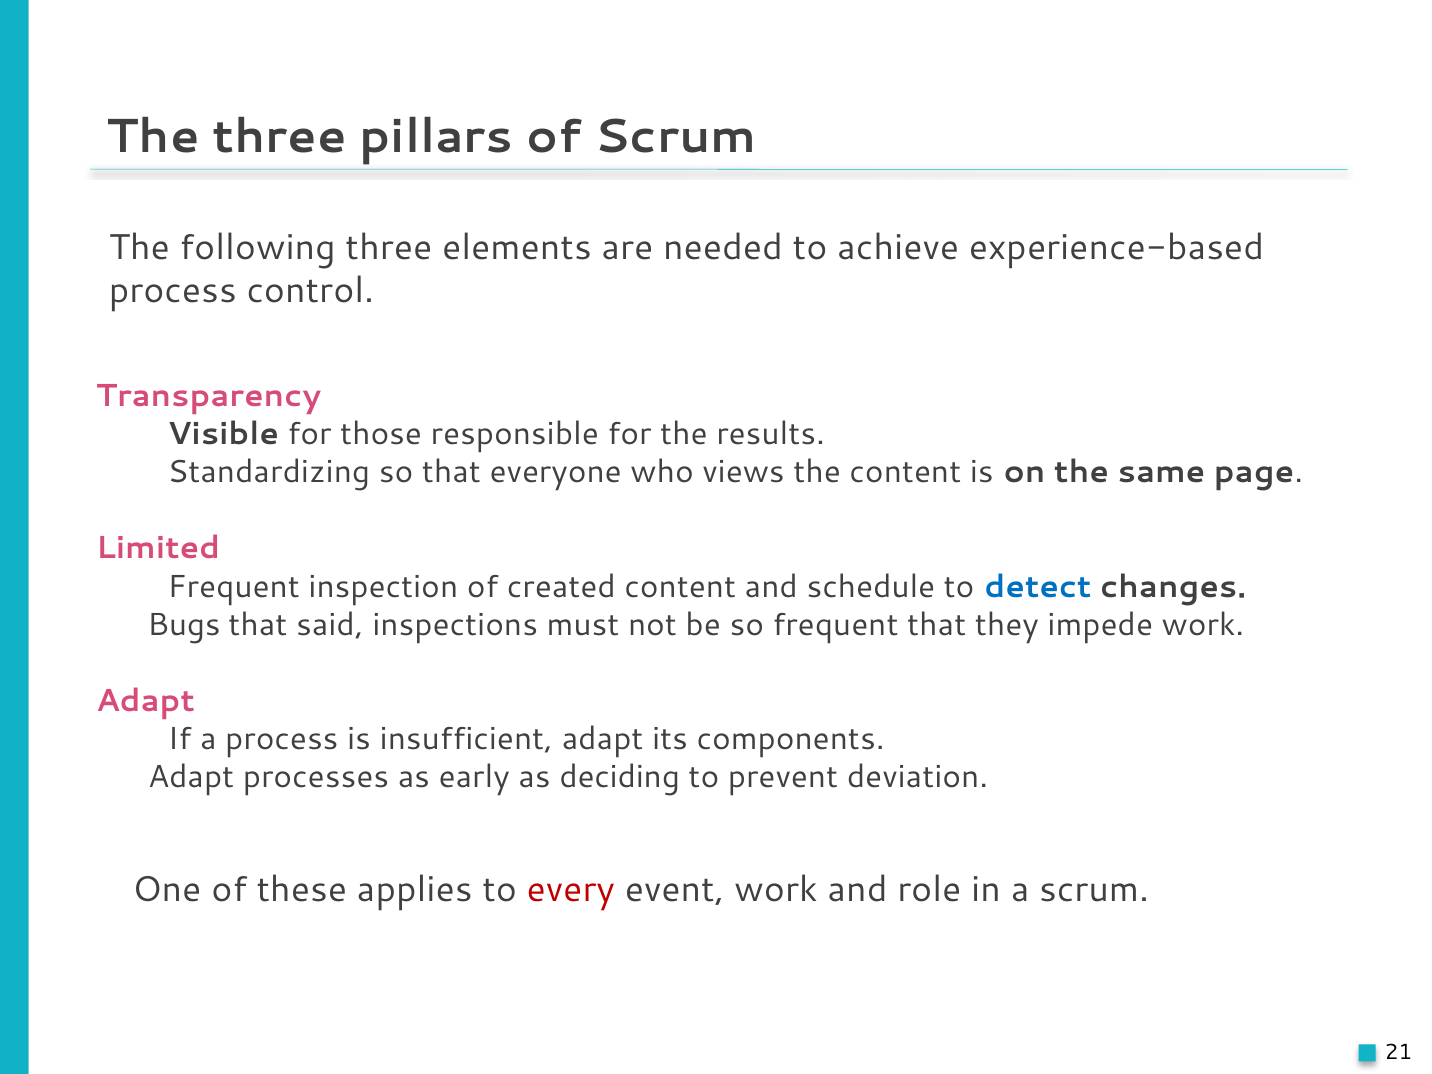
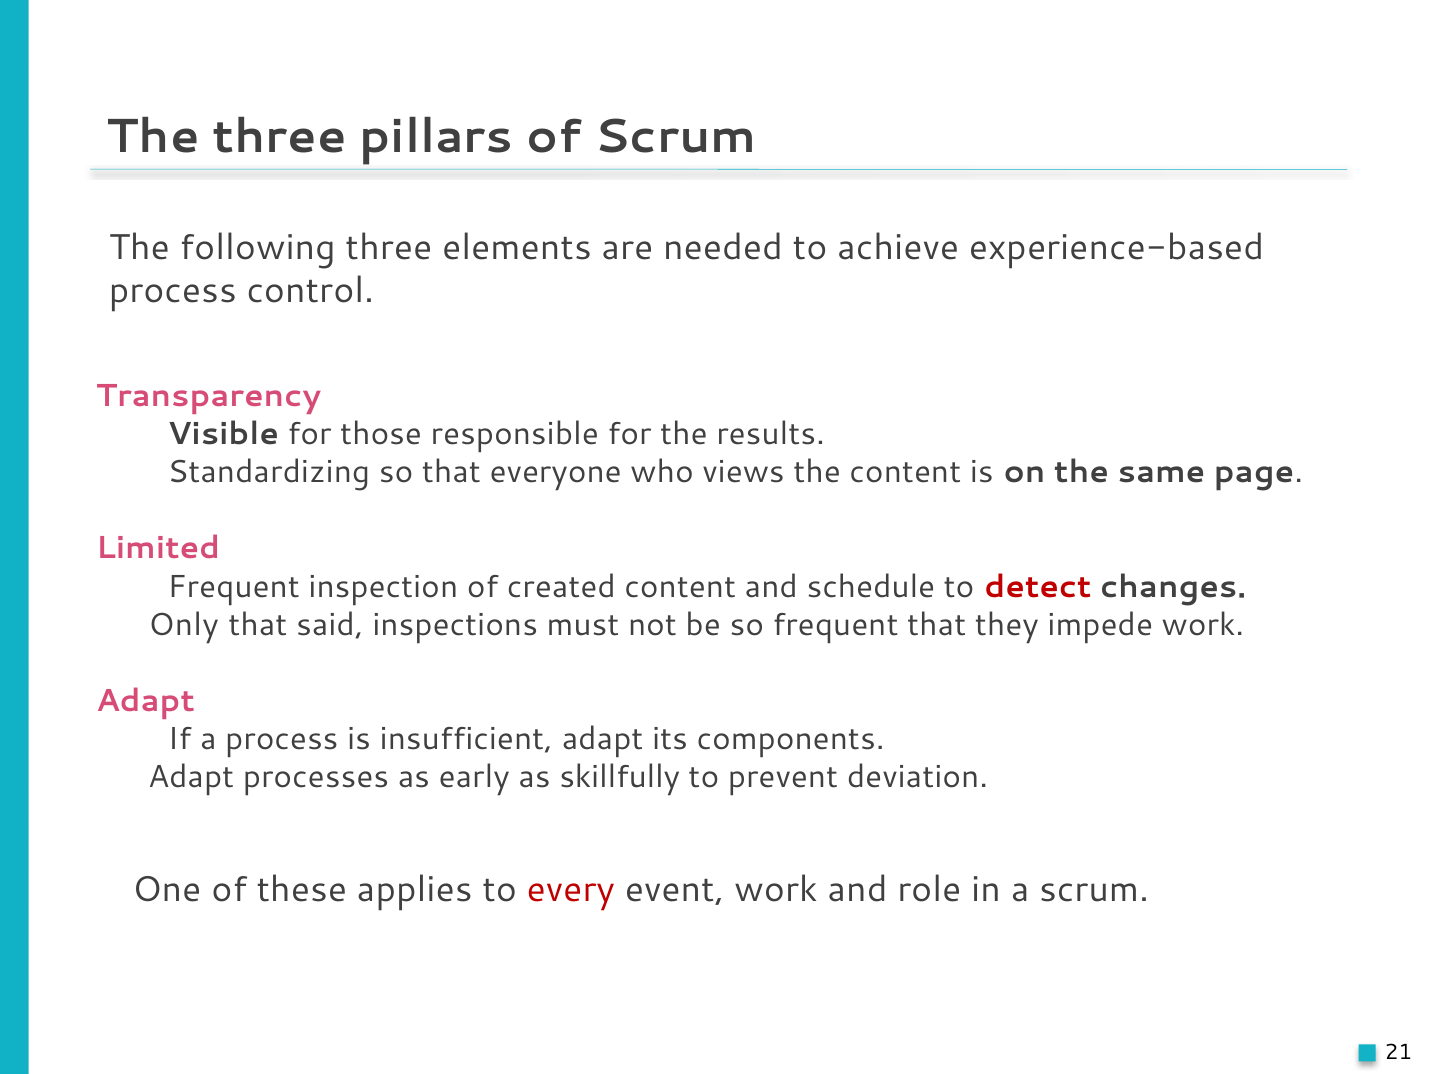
detect colour: blue -> red (1038, 587)
Bugs: Bugs -> Only (184, 625)
deciding: deciding -> skillfully (620, 778)
